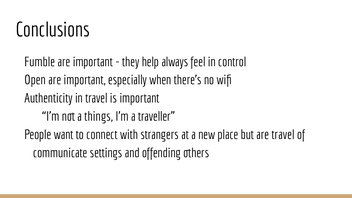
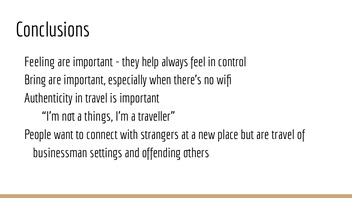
Fumble: Fumble -> Feeling (40, 62)
Open: Open -> Bring (35, 80)
communicate: communicate -> businessman (60, 153)
